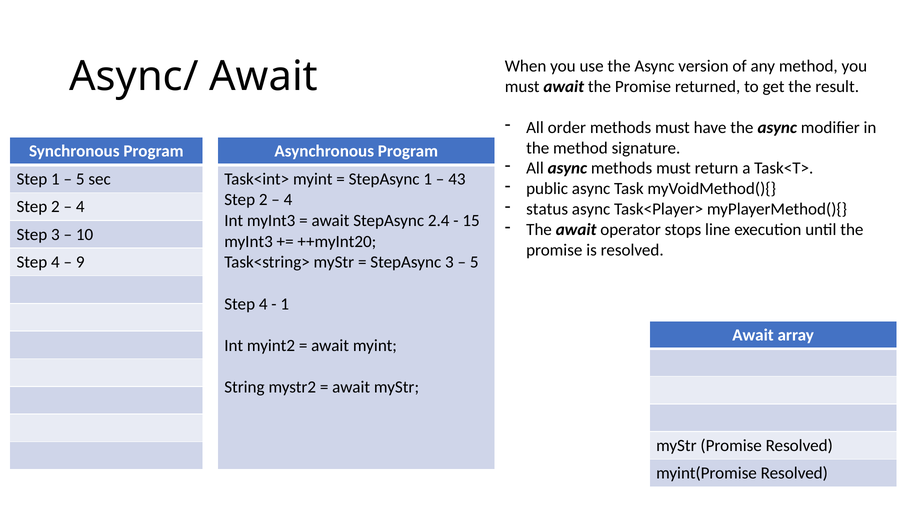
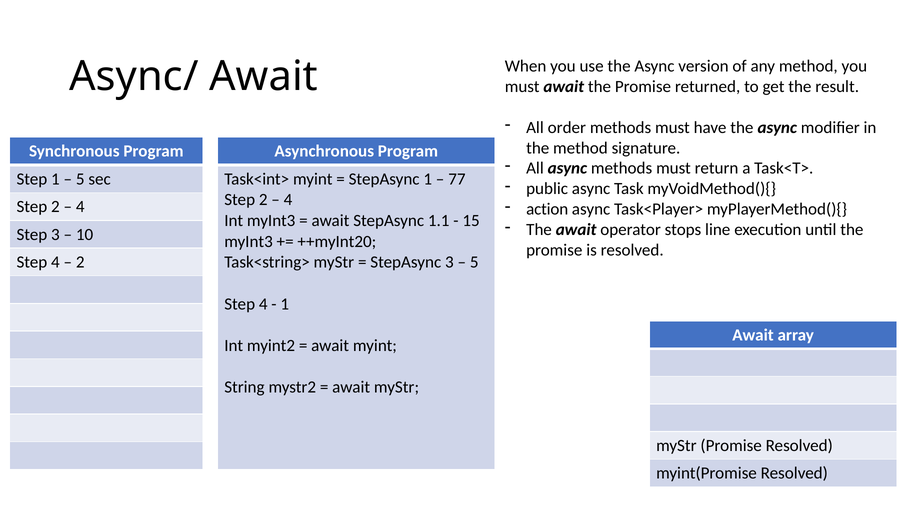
43: 43 -> 77 (457, 179)
status: status -> action (547, 209)
2.4: 2.4 -> 1.1 (439, 221)
9: 9 -> 2 (80, 262)
